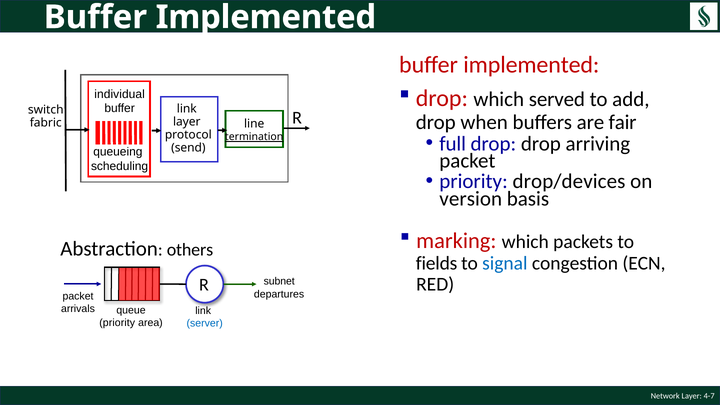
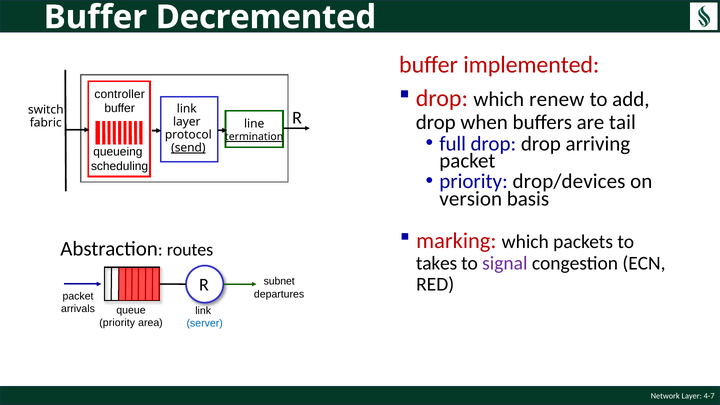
Implemented: Implemented -> Decremented (266, 17)
served: served -> renew (557, 99)
individual: individual -> controller (120, 94)
fair: fair -> tail (622, 122)
send underline: none -> present (188, 148)
others: others -> routes (190, 250)
fields: fields -> takes (437, 263)
signal colour: blue -> purple (505, 263)
